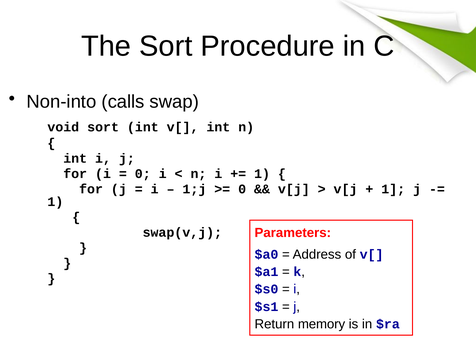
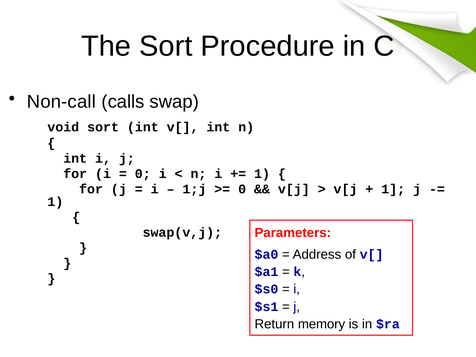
Non-into: Non-into -> Non-call (61, 102)
